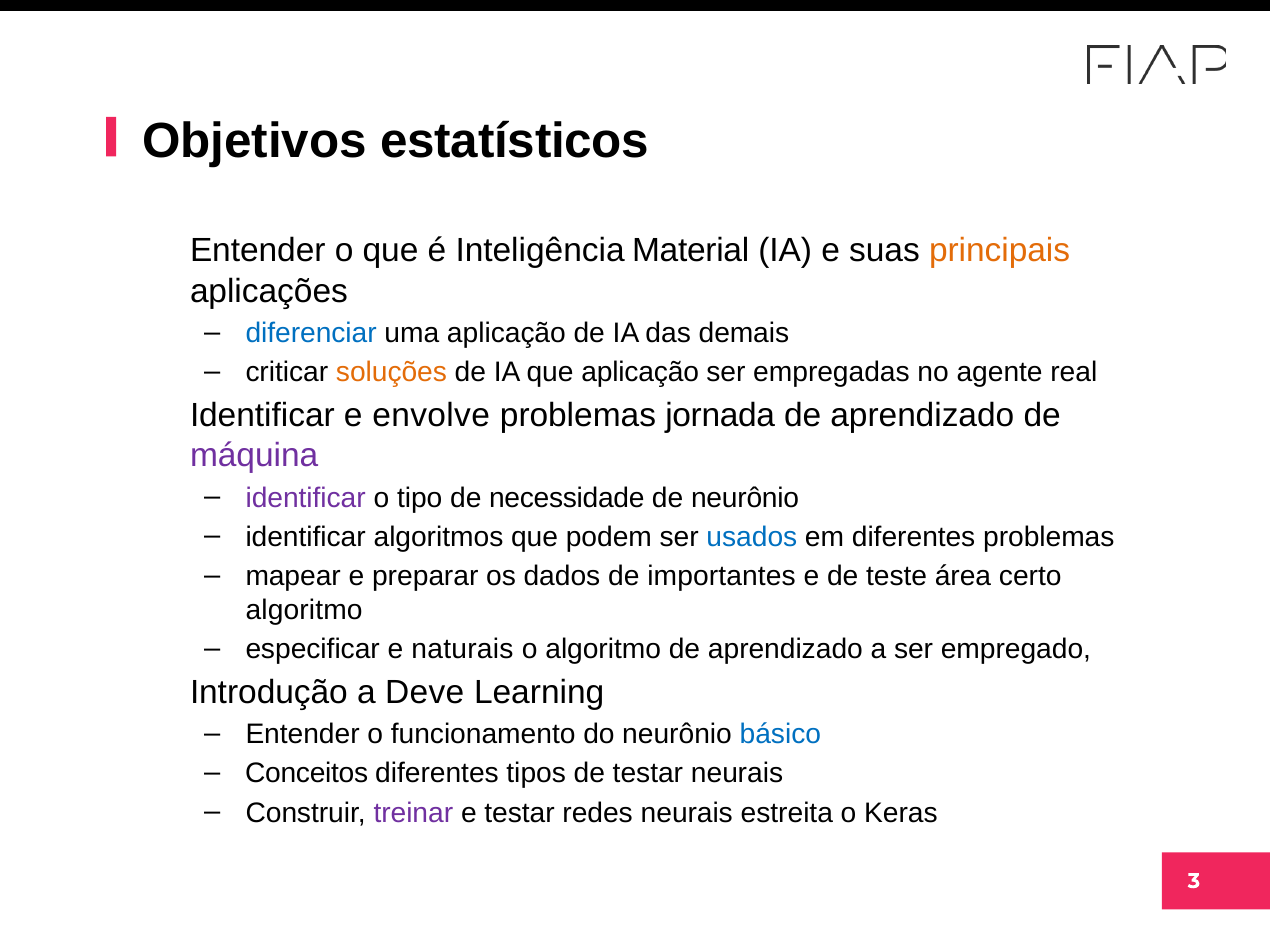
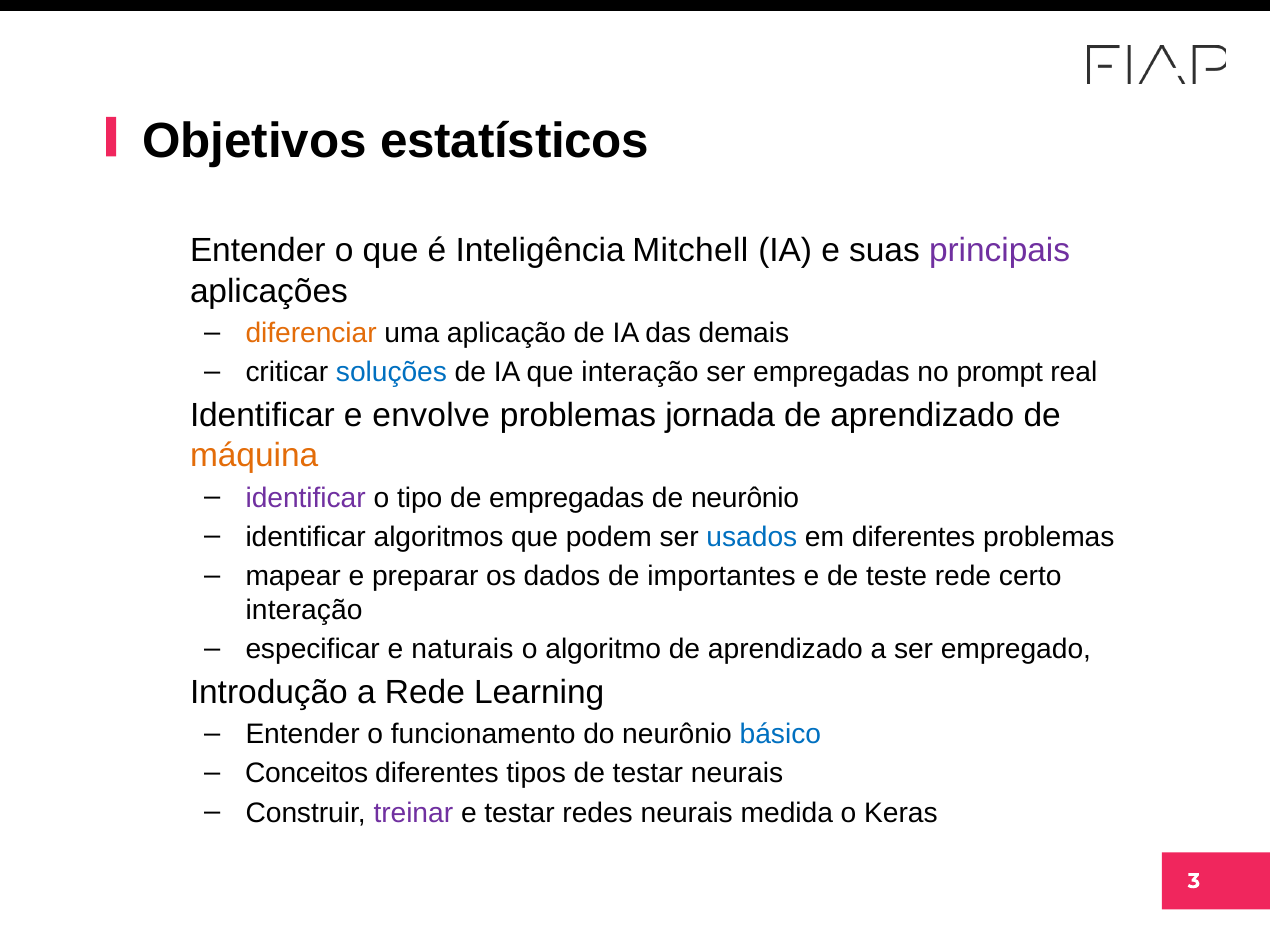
Material: Material -> Mitchell (690, 251)
principais colour: orange -> purple (1000, 251)
diferenciar colour: blue -> orange (311, 333)
soluções colour: orange -> blue (391, 372)
que aplicação: aplicação -> interação (640, 372)
agente: agente -> prompt (1000, 372)
máquina colour: purple -> orange (254, 456)
de necessidade: necessidade -> empregadas (567, 498)
teste área: área -> rede (963, 576)
algoritmo: algoritmo -> interação (304, 610)
a Deve: Deve -> Rede (425, 693)
estreita: estreita -> medida (787, 813)
